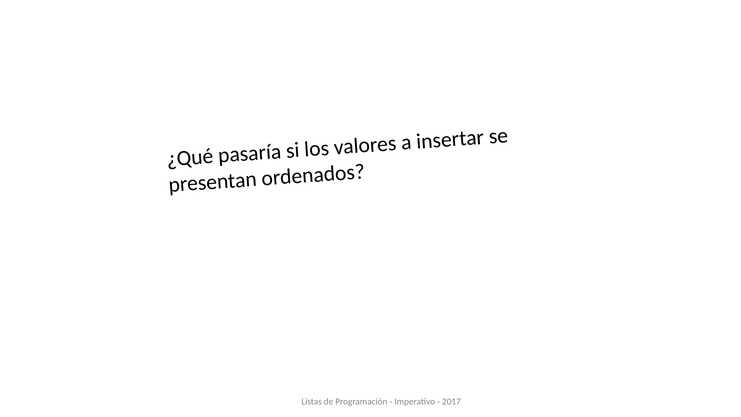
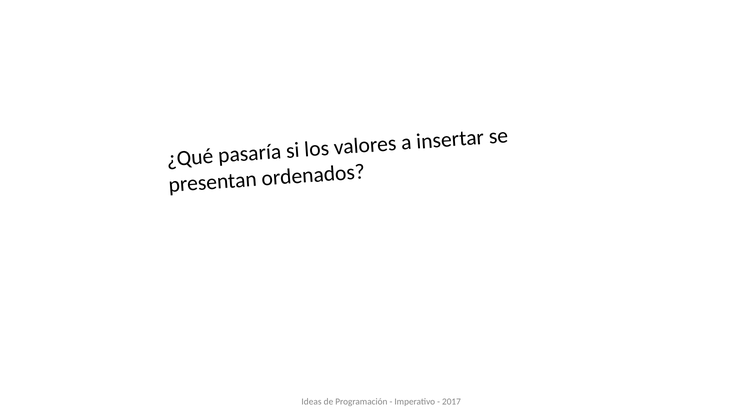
Listas: Listas -> Ideas (312, 402)
